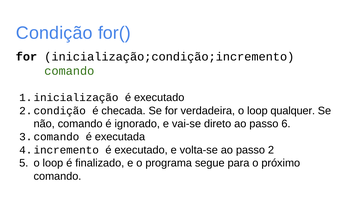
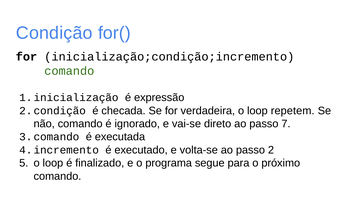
executado: executado -> expressão (159, 98)
qualquer: qualquer -> repetem (293, 111)
6: 6 -> 7 (286, 124)
